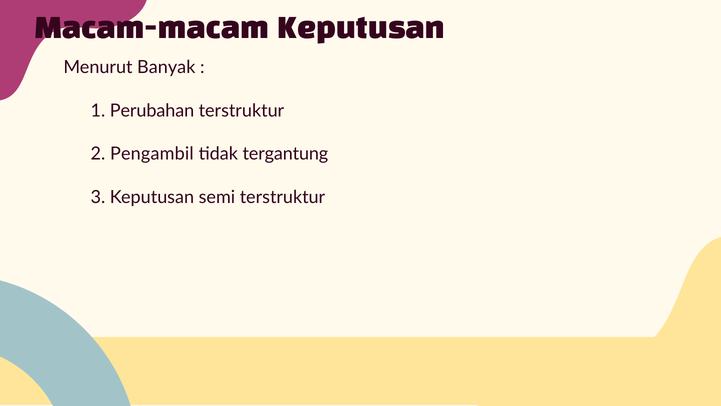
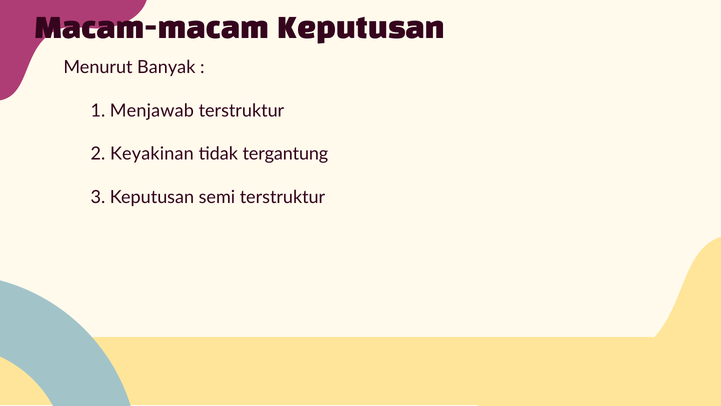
Perubahan: Perubahan -> Menjawab (152, 110)
Pengambil: Pengambil -> Keyakinan (152, 154)
